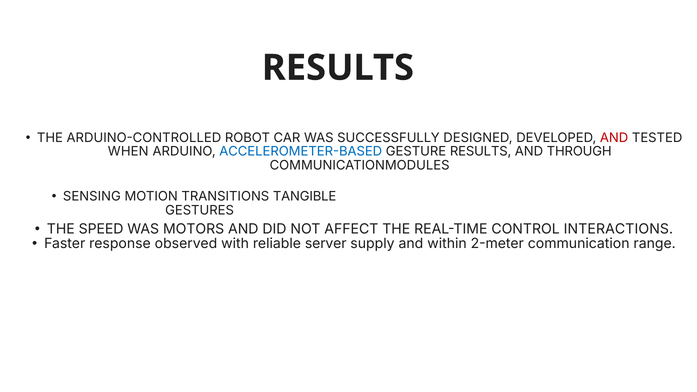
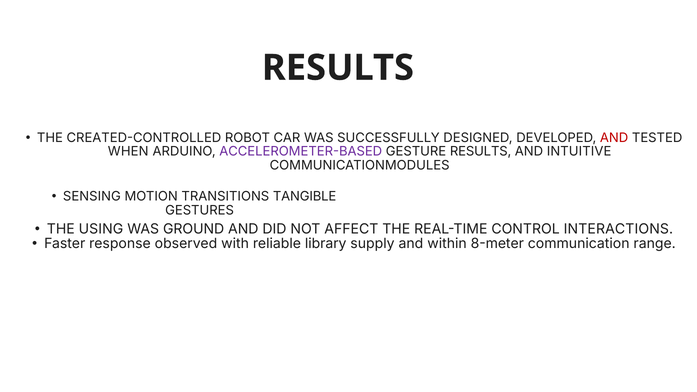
ARDUINO-CONTROLLED: ARDUINO-CONTROLLED -> CREATED-CONTROLLED (144, 138)
ACCELEROMETER-BASED colour: blue -> purple (301, 152)
THROUGH: THROUGH -> INTUITIVE (579, 152)
SPEED: SPEED -> USING (101, 229)
MOTORS: MOTORS -> GROUND (194, 229)
server: server -> library (326, 244)
2-meter: 2-meter -> 8-meter (497, 244)
